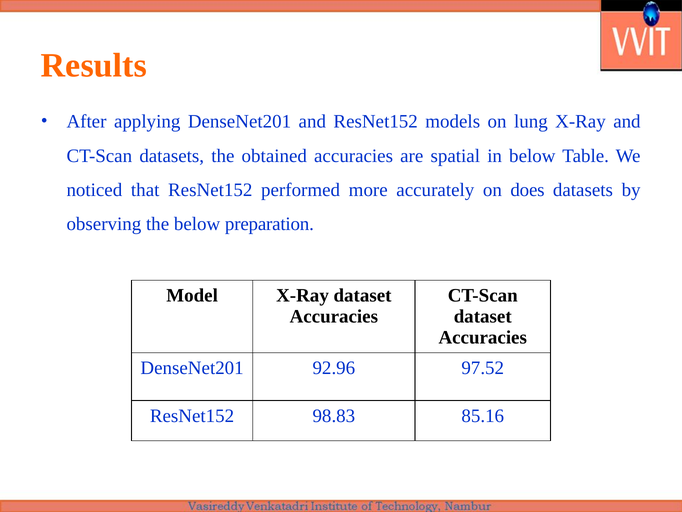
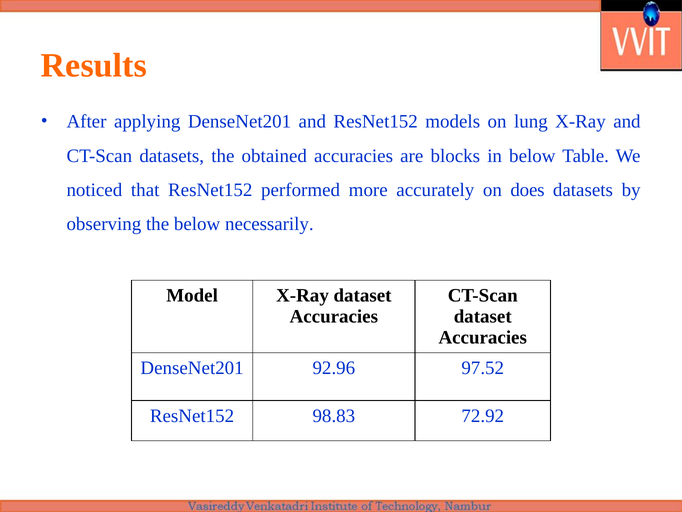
spatial: spatial -> blocks (455, 156)
preparation: preparation -> necessarily (269, 224)
85.16: 85.16 -> 72.92 (483, 416)
